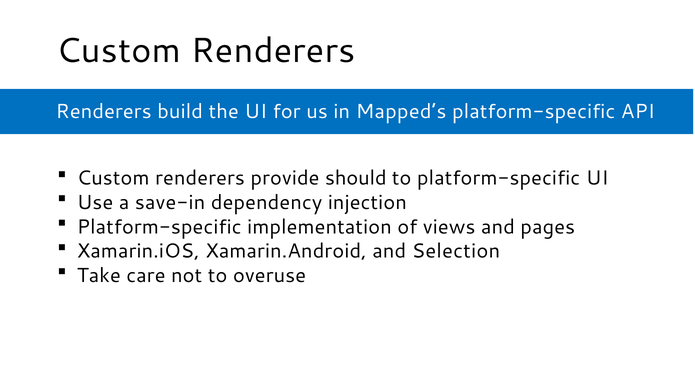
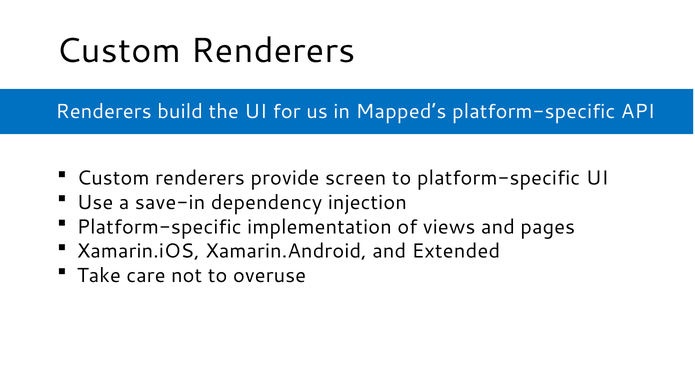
should: should -> screen (356, 178)
Selection: Selection -> Extended (456, 251)
